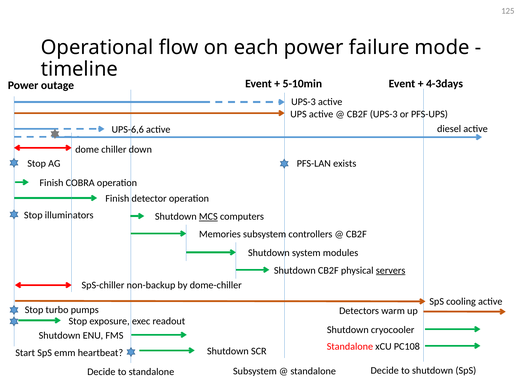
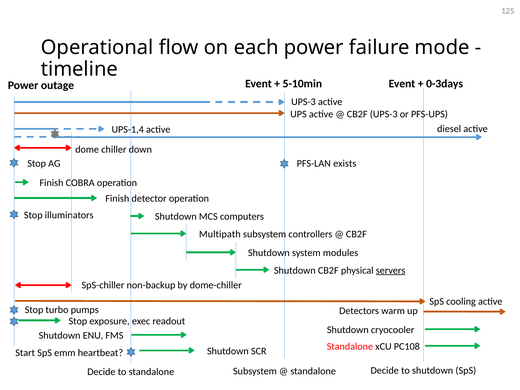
4-3days: 4-3days -> 0-3days (445, 84)
UPS-6,6: UPS-6,6 -> UPS-1,4 (128, 130)
MCS underline: present -> none (208, 217)
Memories: Memories -> Multipath (220, 234)
